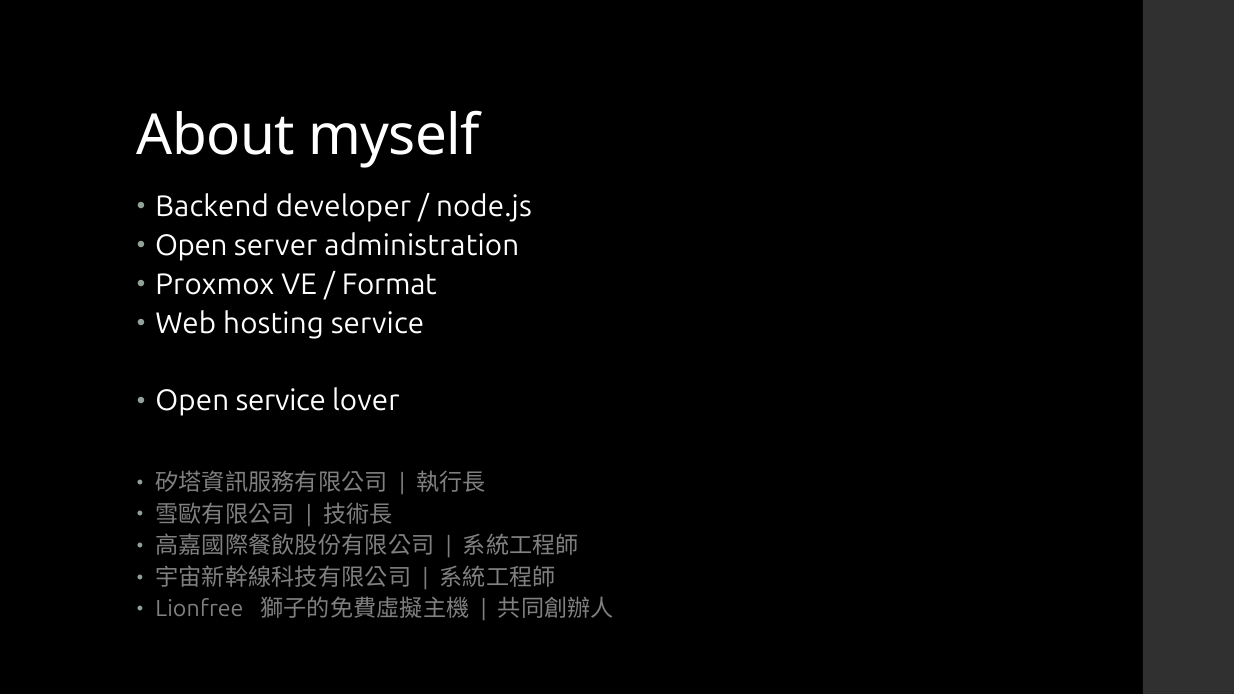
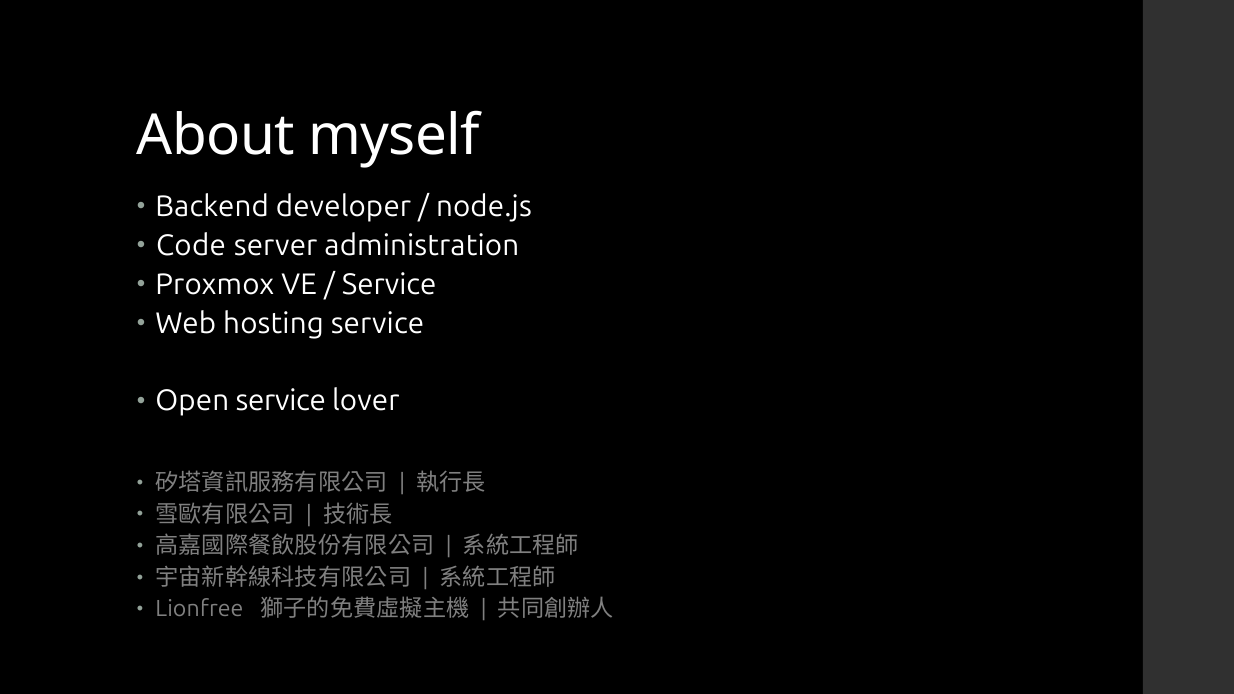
Open: Open -> Code (191, 246)
Format: Format -> Service (389, 285)
